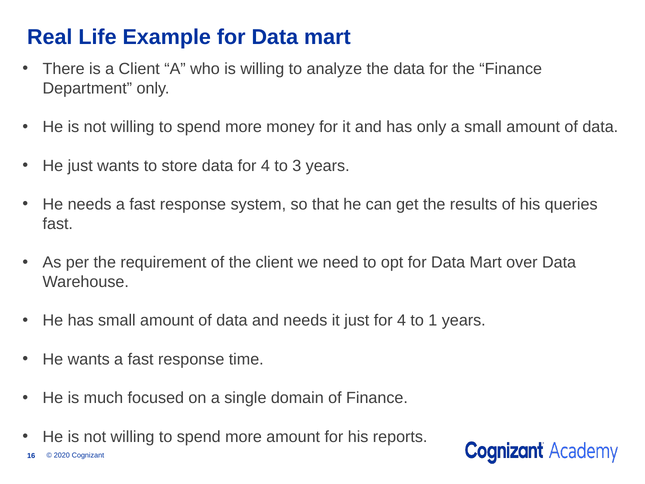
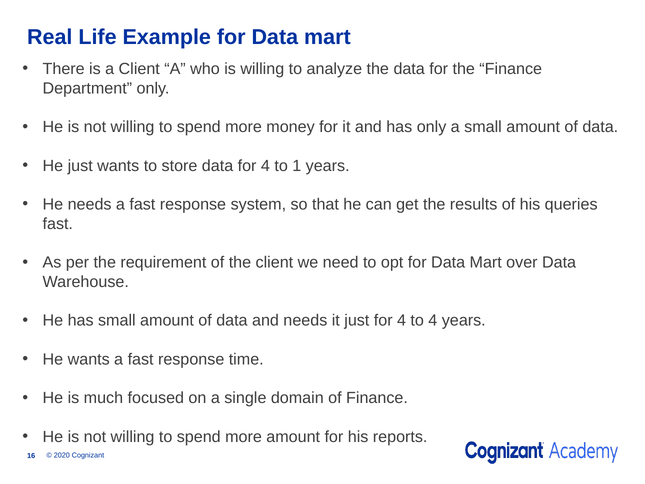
3: 3 -> 1 (297, 166)
to 1: 1 -> 4 (433, 321)
